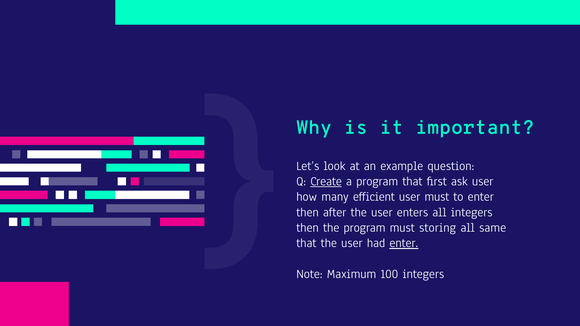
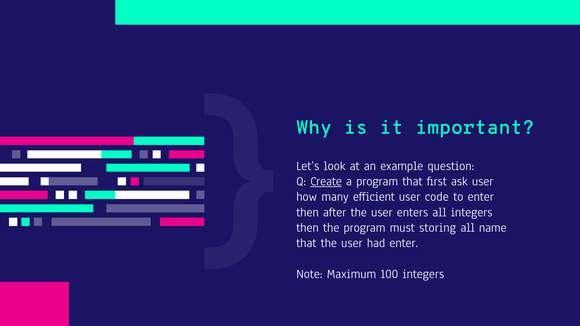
user must: must -> code (437, 197)
same: same -> name (493, 228)
enter underline: present -> none (404, 243)
